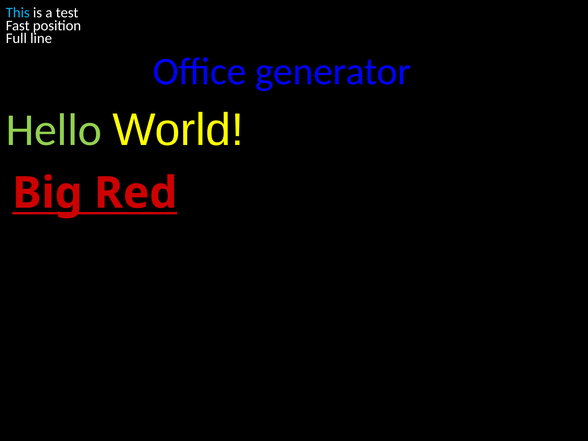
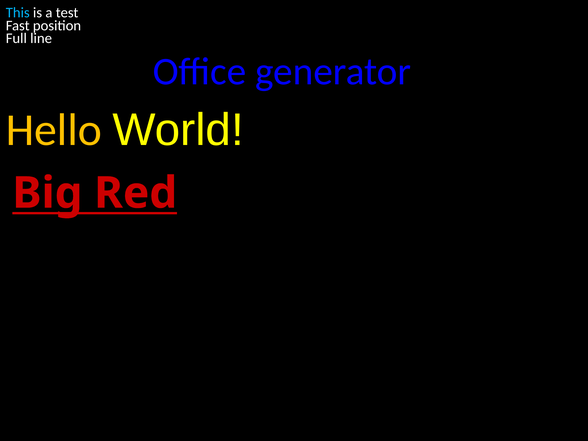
Hello colour: light green -> yellow (54, 130)
